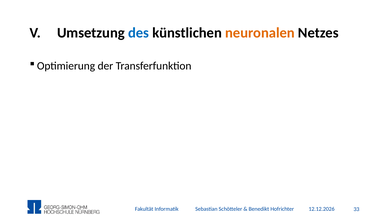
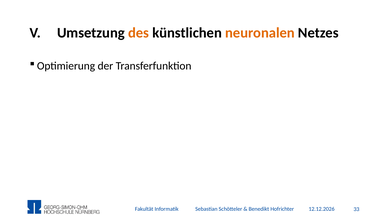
des colour: blue -> orange (139, 33)
